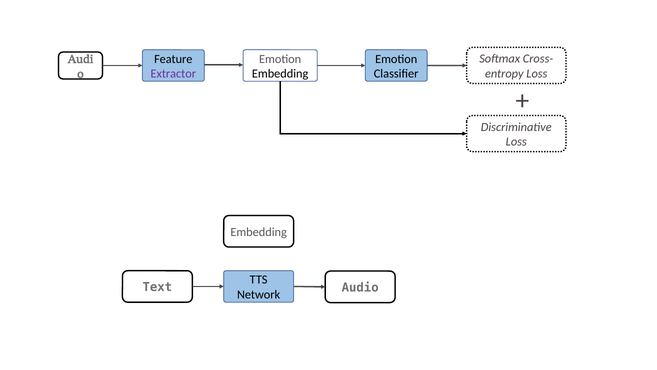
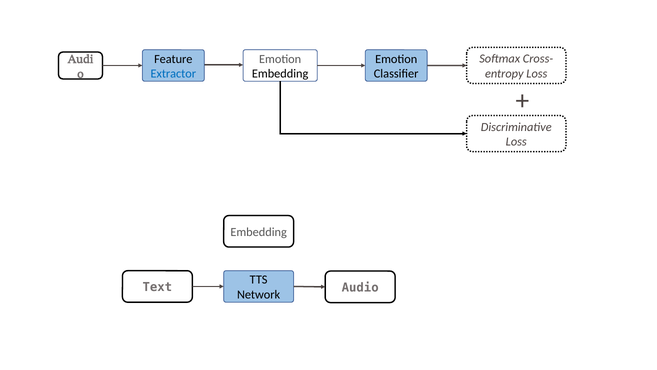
Extractor colour: purple -> blue (173, 74)
